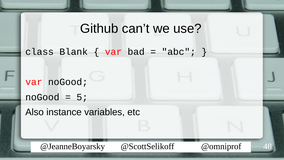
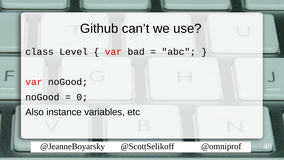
Blank: Blank -> Level (74, 52)
5: 5 -> 0 (82, 97)
